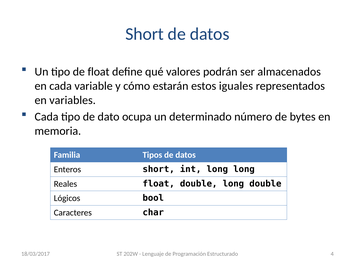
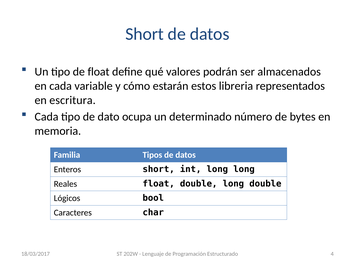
iguales: iguales -> libreria (236, 86)
variables: variables -> escritura (73, 100)
